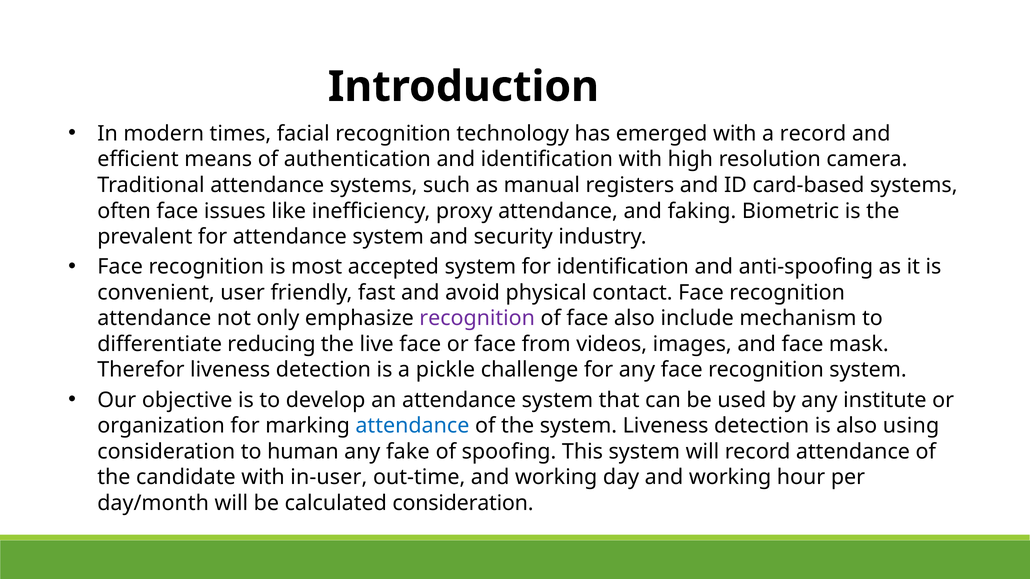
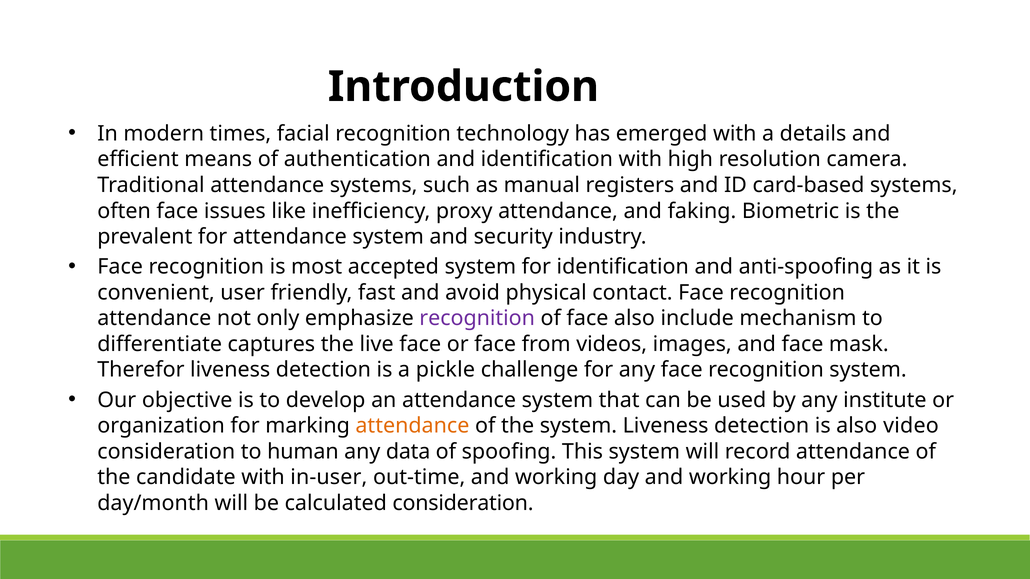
a record: record -> details (813, 134)
reducing: reducing -> captures (271, 344)
attendance colour: blue -> orange (412, 426)
using: using -> video (911, 426)
fake: fake -> data (408, 452)
